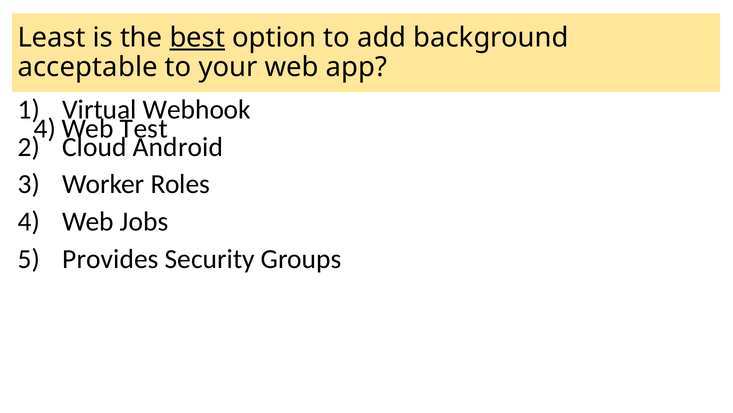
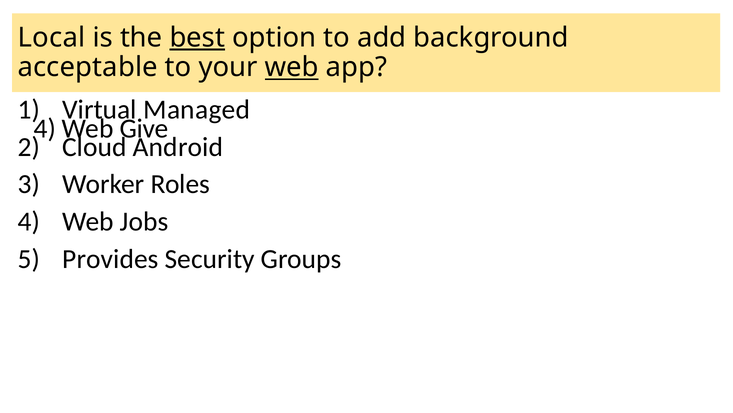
Least: Least -> Local (51, 38)
web underline: none -> present (292, 67)
Webhook: Webhook -> Managed (197, 109)
Test: Test -> Give (144, 128)
